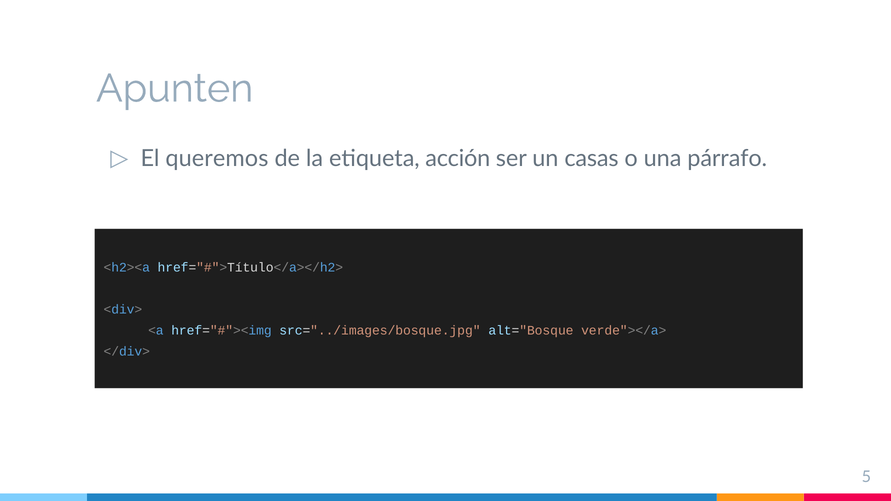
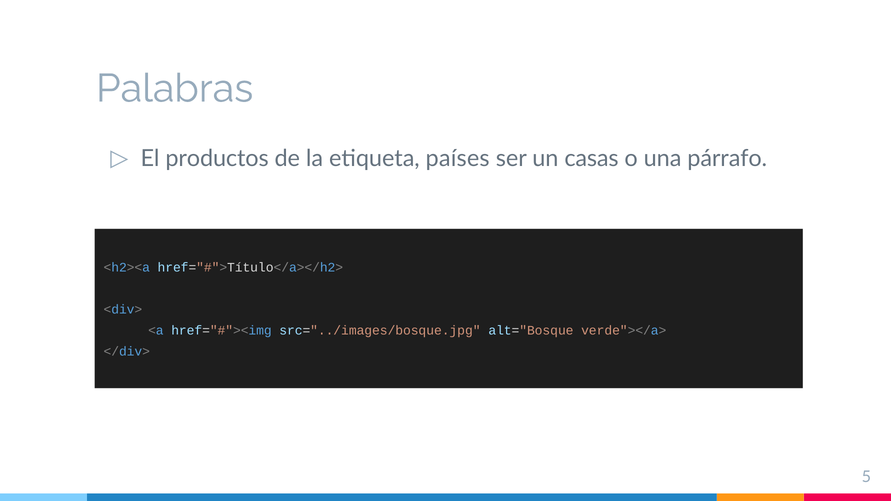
Apunten: Apunten -> Palabras (175, 89)
queremos: queremos -> productos (217, 159)
acción: acción -> países (458, 159)
